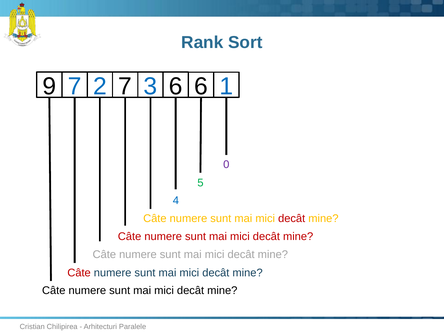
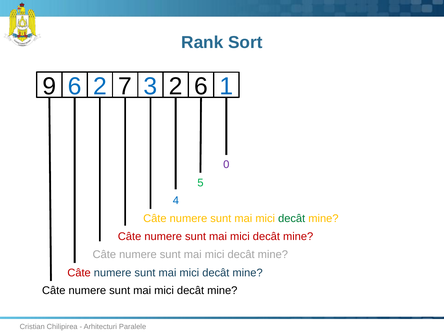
9 7: 7 -> 6 (75, 86)
3 6: 6 -> 2 (176, 86)
decât colour: red -> green (292, 219)
